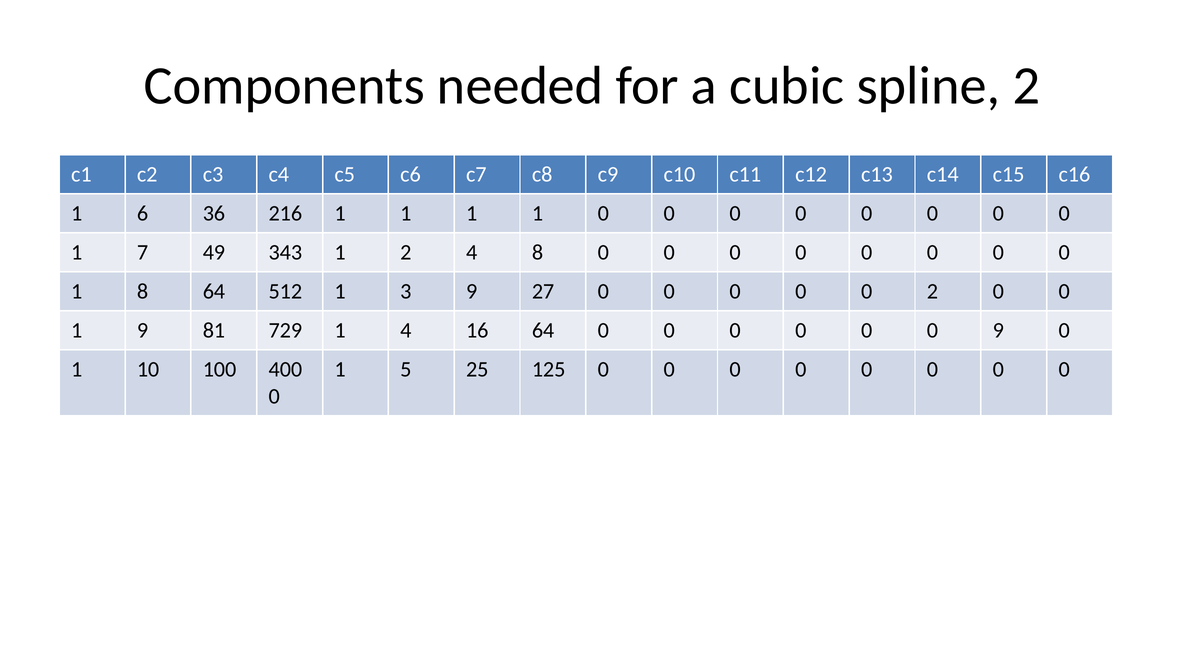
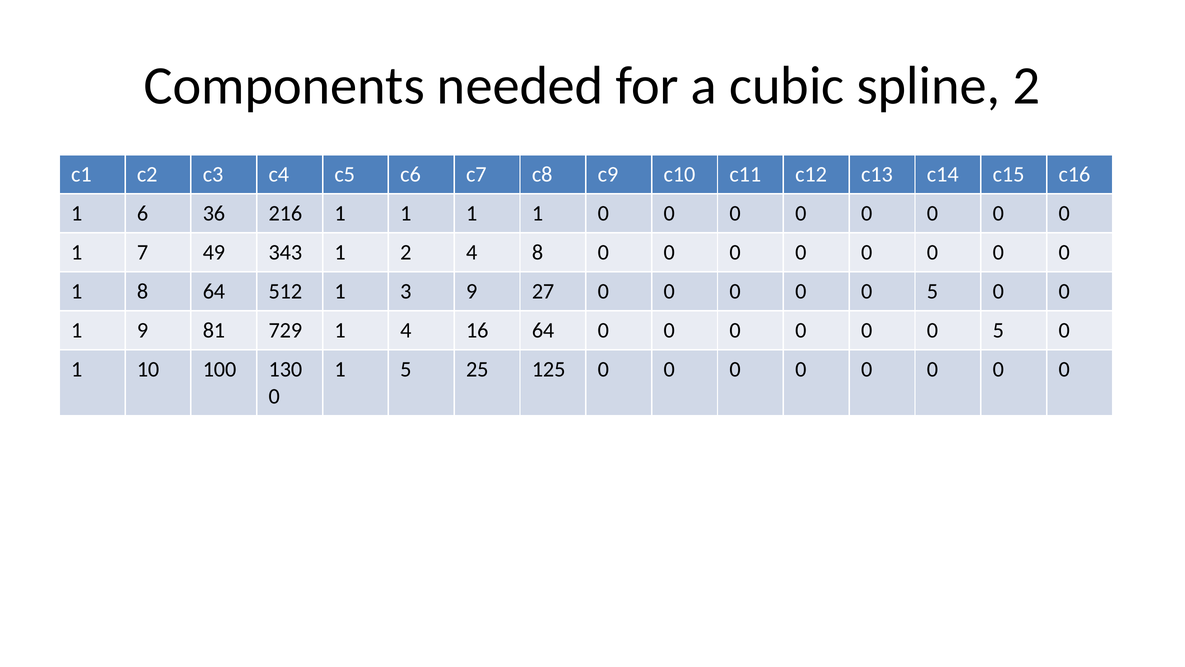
2: 2 -> 5 (932, 291)
9: 9 -> 5 (998, 330)
400: 400 -> 130 (285, 369)
